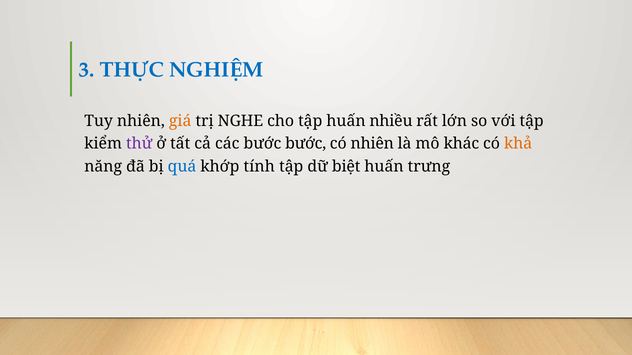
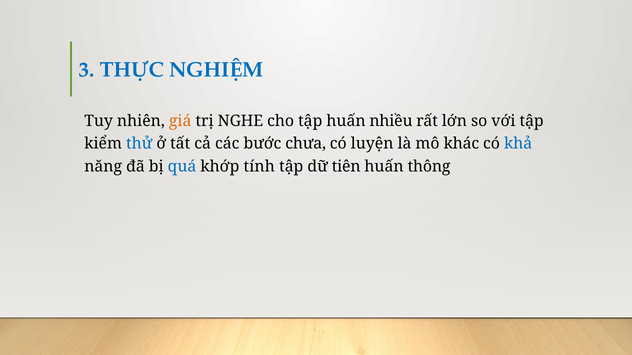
thử colour: purple -> blue (139, 144)
bước bước: bước -> chưa (306, 144)
có nhiên: nhiên -> luyện (372, 144)
khả colour: orange -> blue (518, 144)
biệt: biệt -> tiên (346, 167)
trưng: trưng -> thông (429, 167)
